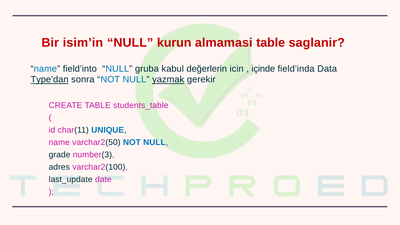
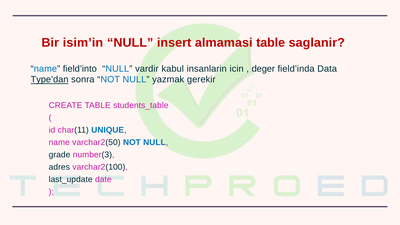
kurun: kurun -> insert (174, 43)
gruba: gruba -> vardir (147, 69)
değerlerin: değerlerin -> insanlarin (207, 69)
içinde: içinde -> deger (263, 69)
yazmak underline: present -> none (168, 80)
